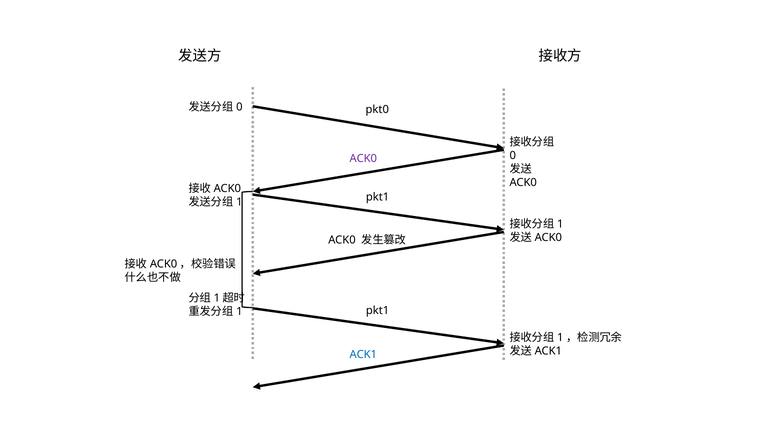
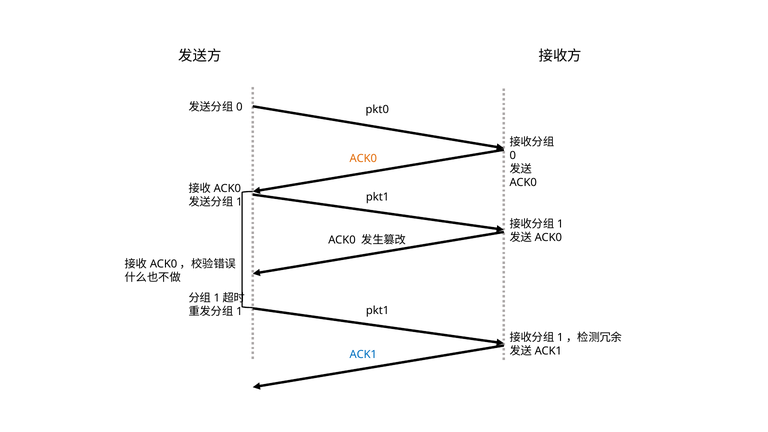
ACK0 colour: purple -> orange (363, 159)
